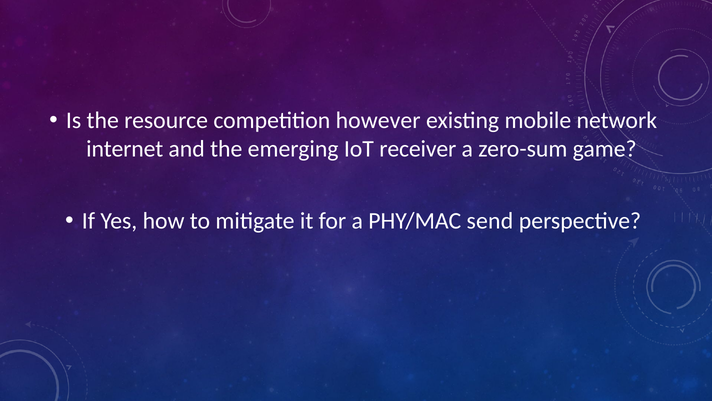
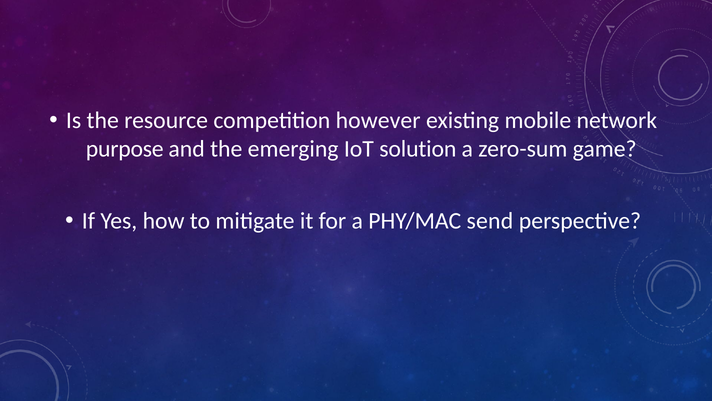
internet: internet -> purpose (125, 149)
receiver: receiver -> solution (418, 149)
